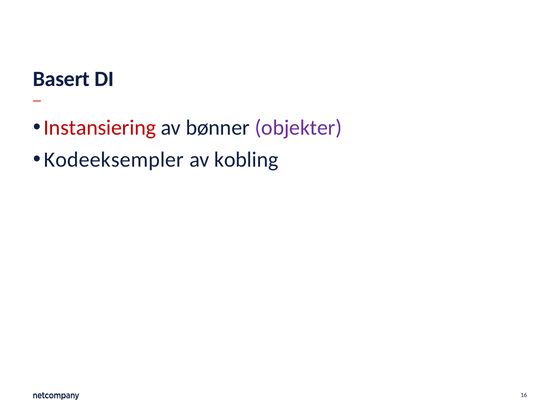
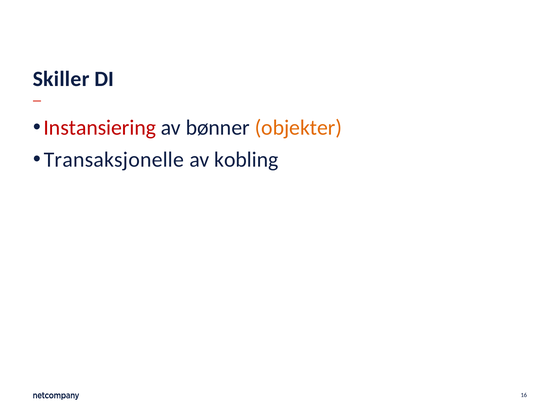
Basert: Basert -> Skiller (61, 79)
objekter colour: purple -> orange (298, 128)
Kodeeksempler: Kodeeksempler -> Transaksjonelle (114, 160)
